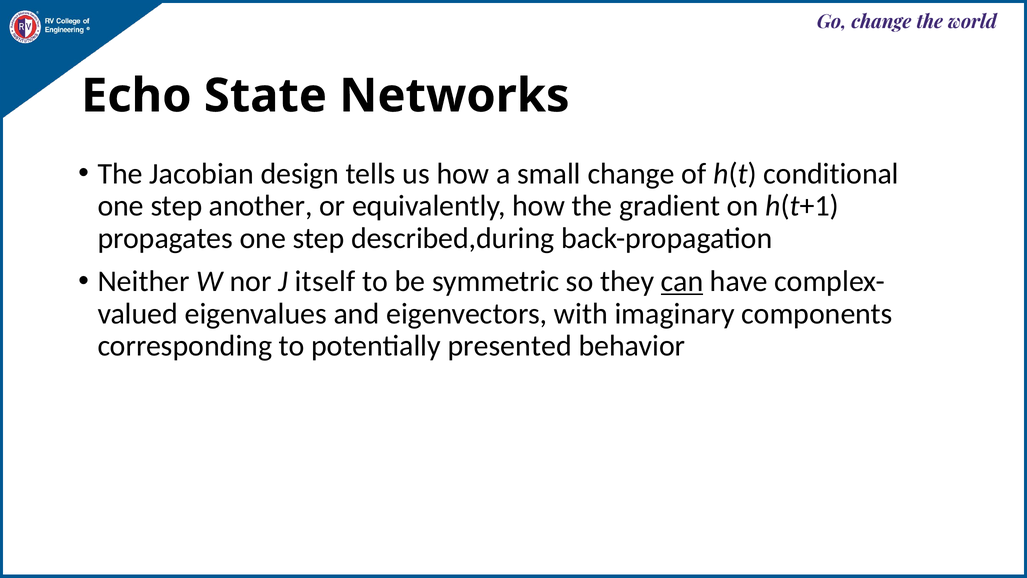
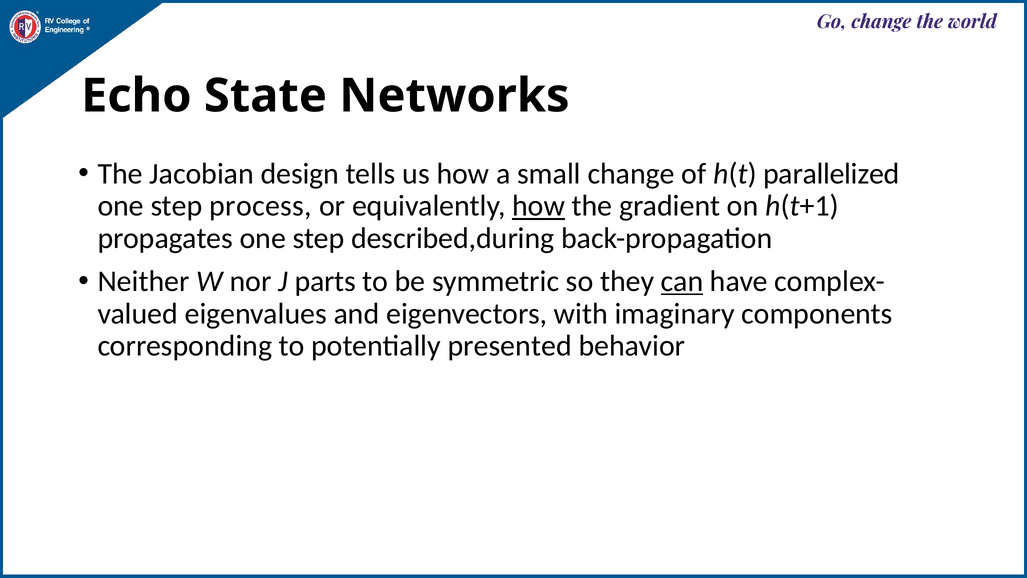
conditional: conditional -> parallelized (831, 174)
another: another -> process (261, 206)
how underline: none -> present (539, 206)
itself: itself -> parts (325, 281)
